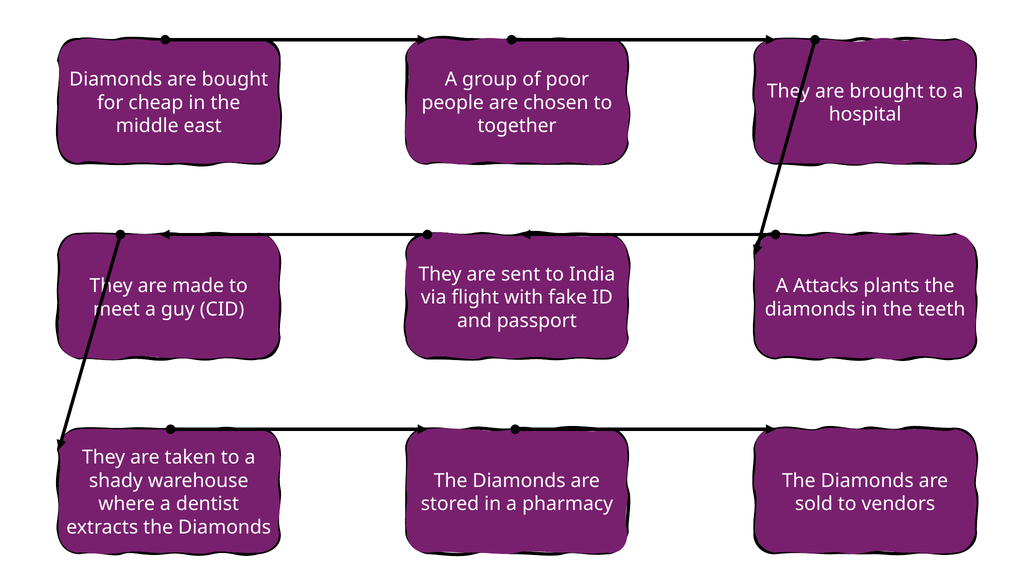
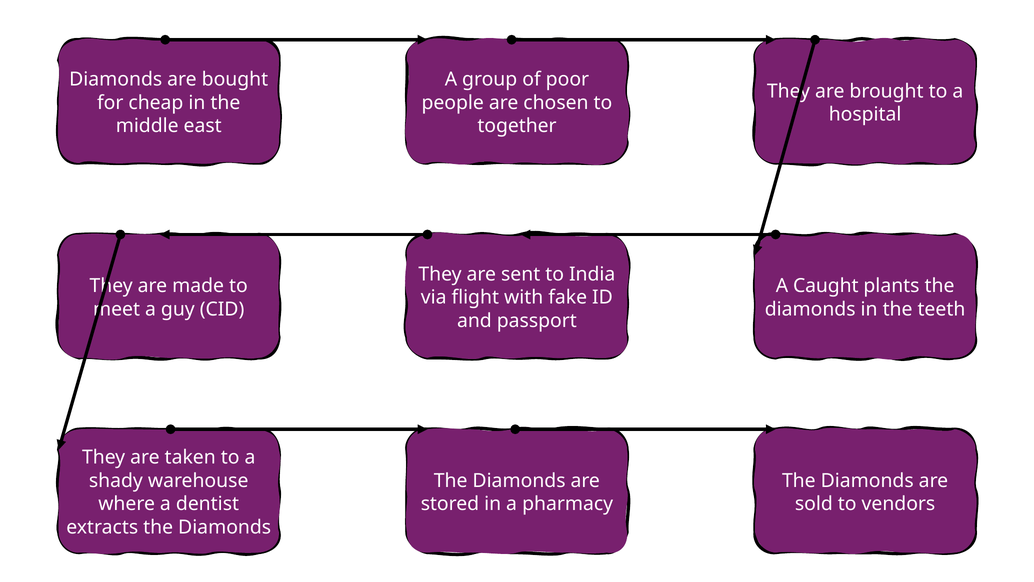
Attacks: Attacks -> Caught (826, 286)
